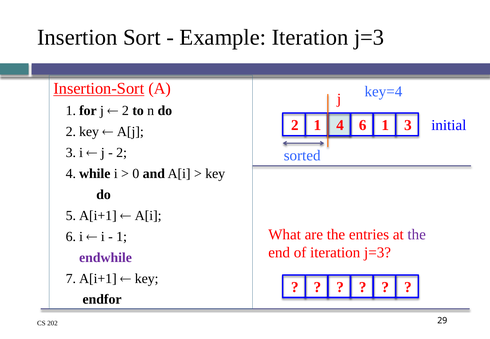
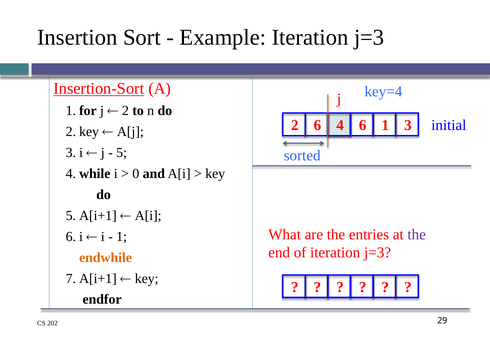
2 1: 1 -> 6 (317, 125)
2: 2 -> 5 (122, 153)
endwhile colour: purple -> orange (106, 258)
